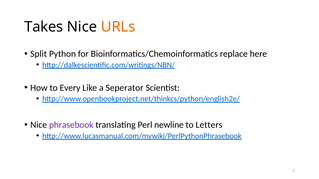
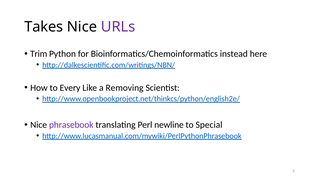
URLs colour: orange -> purple (118, 27)
Split: Split -> Trim (39, 54)
replace: replace -> instead (234, 54)
Seperator: Seperator -> Removing (125, 88)
Letters: Letters -> Special (209, 125)
